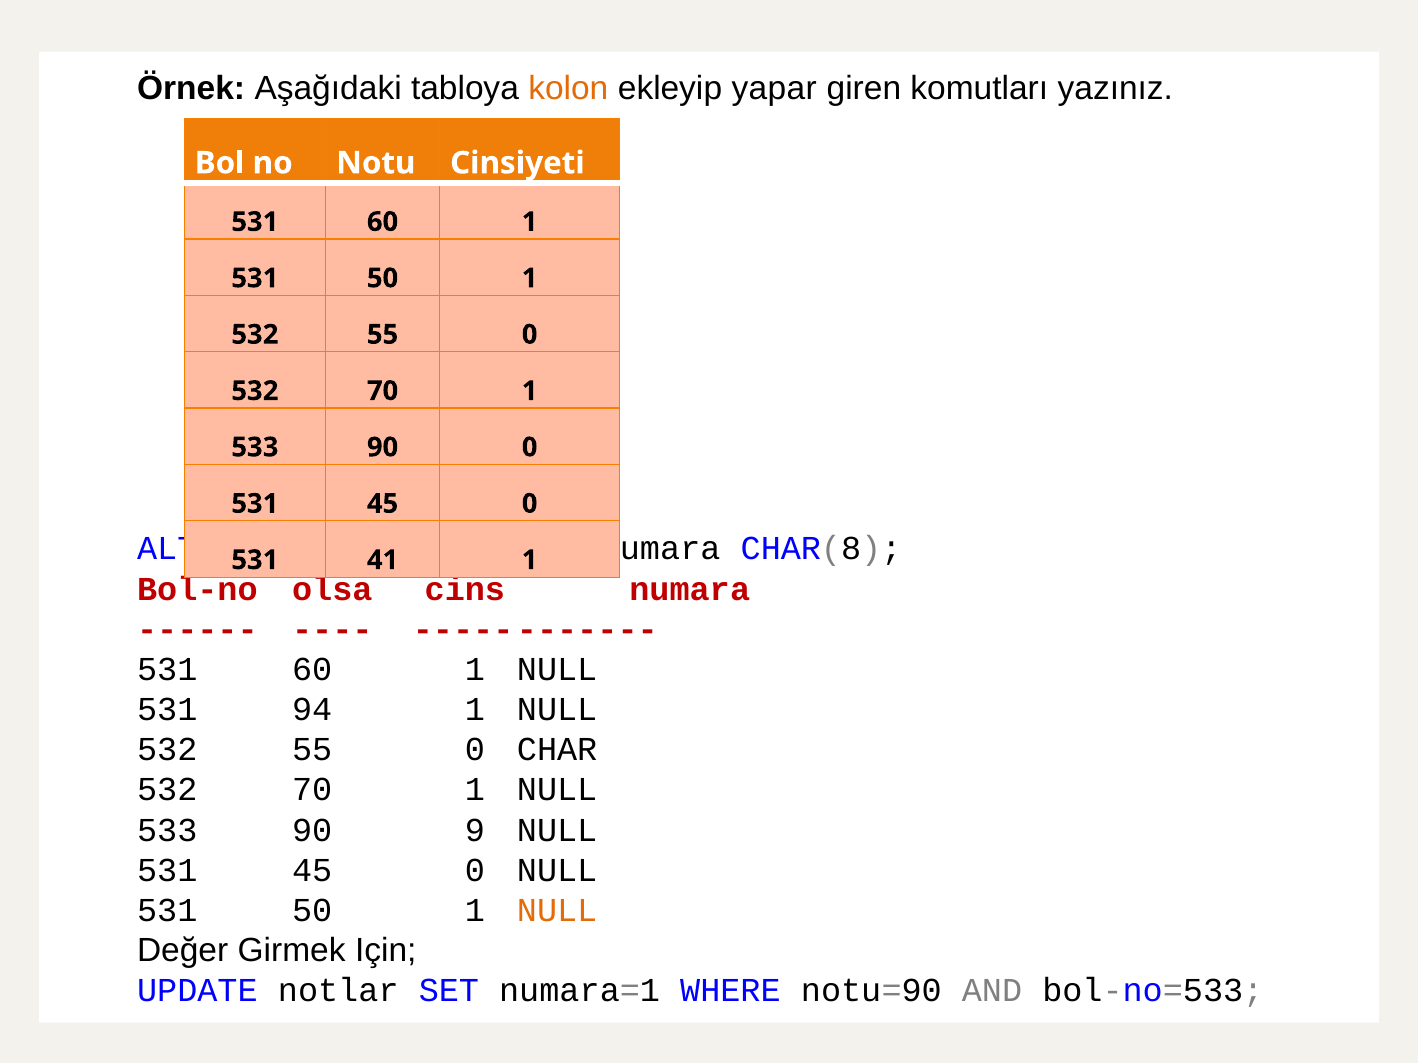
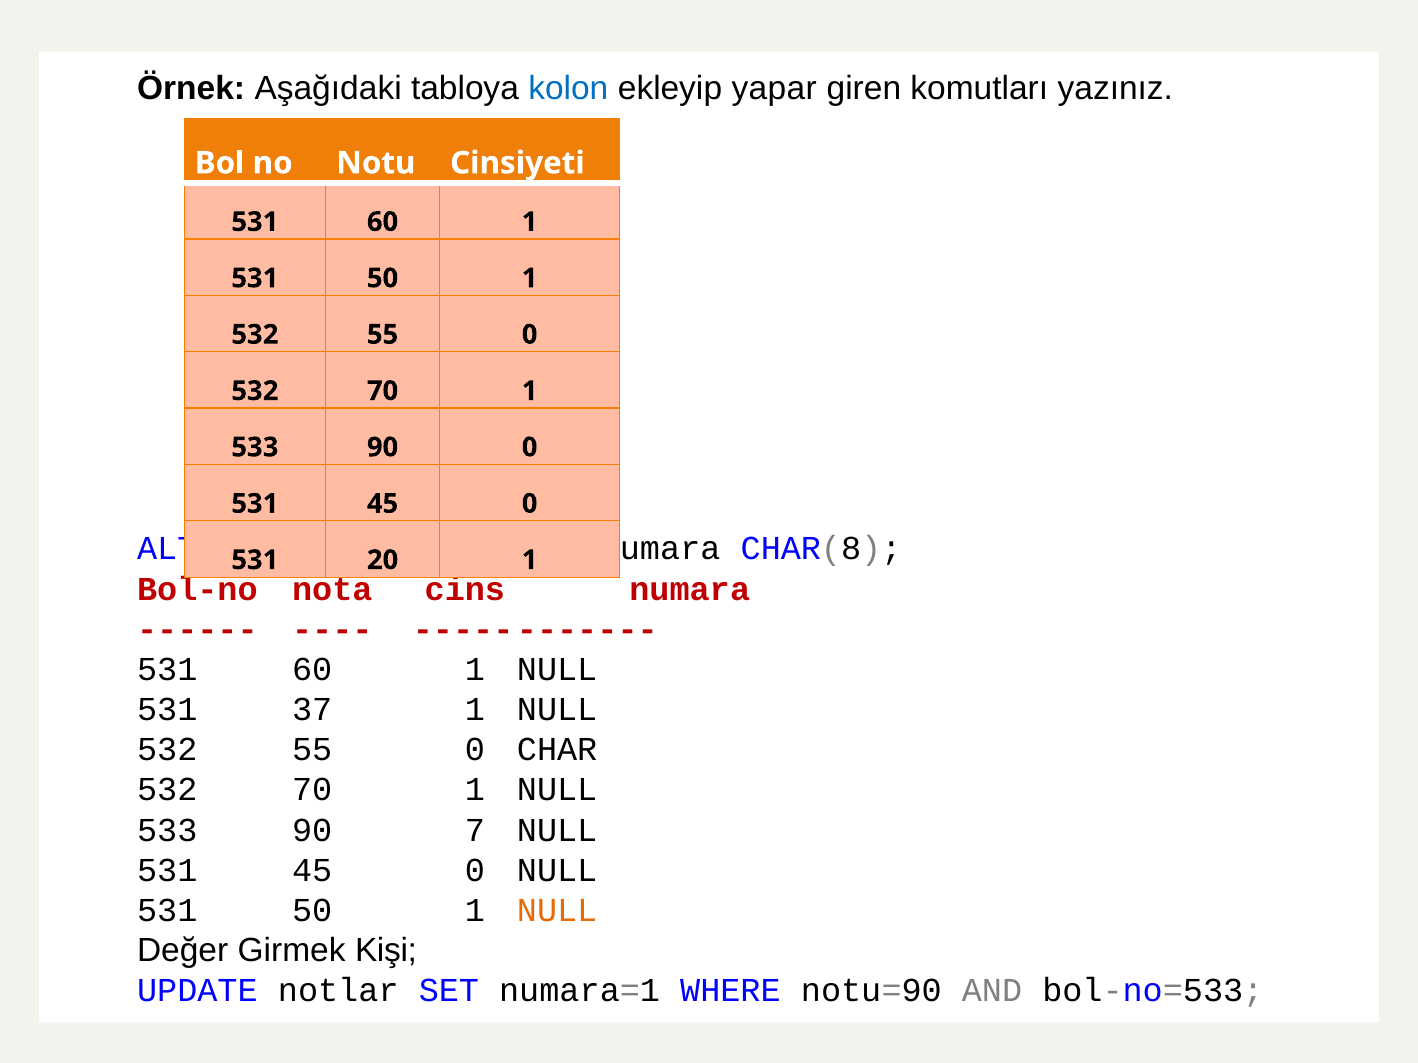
kolon colour: orange -> blue (568, 88)
41: 41 -> 20 (383, 560)
olsa: olsa -> nota (332, 589)
94: 94 -> 37 (312, 710)
9: 9 -> 7 (475, 830)
Için: Için -> Kişi (386, 951)
